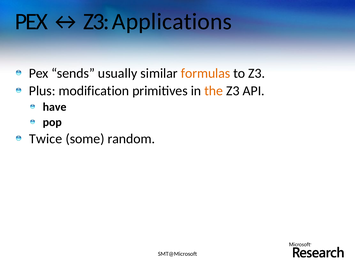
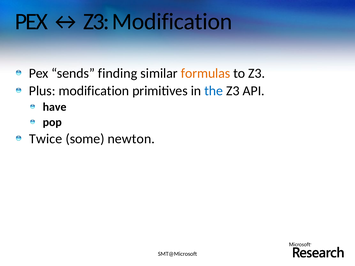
Z3 Applications: Applications -> Modification (172, 22)
usually: usually -> finding (118, 73)
the colour: orange -> blue (214, 91)
random: random -> newton (131, 139)
